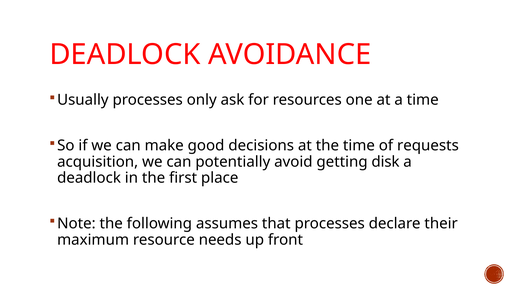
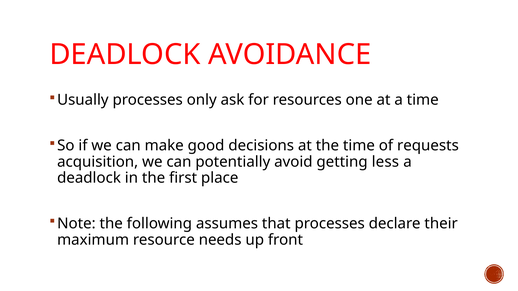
disk: disk -> less (385, 162)
